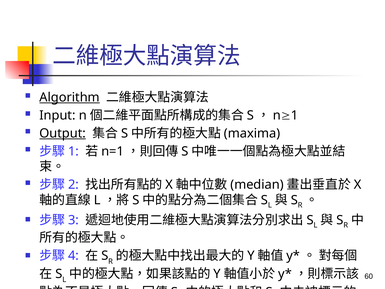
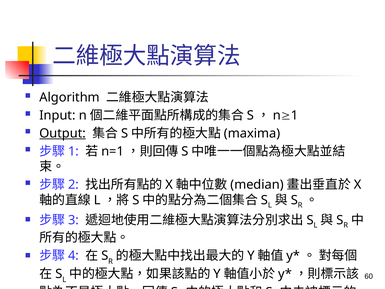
Algorithm underline: present -> none (70, 97)
